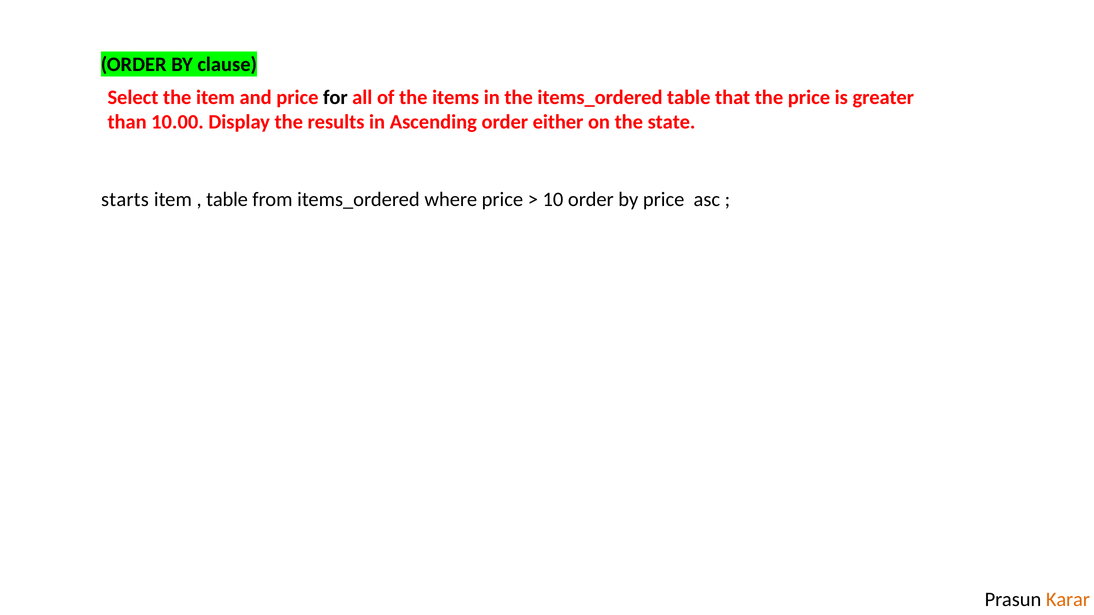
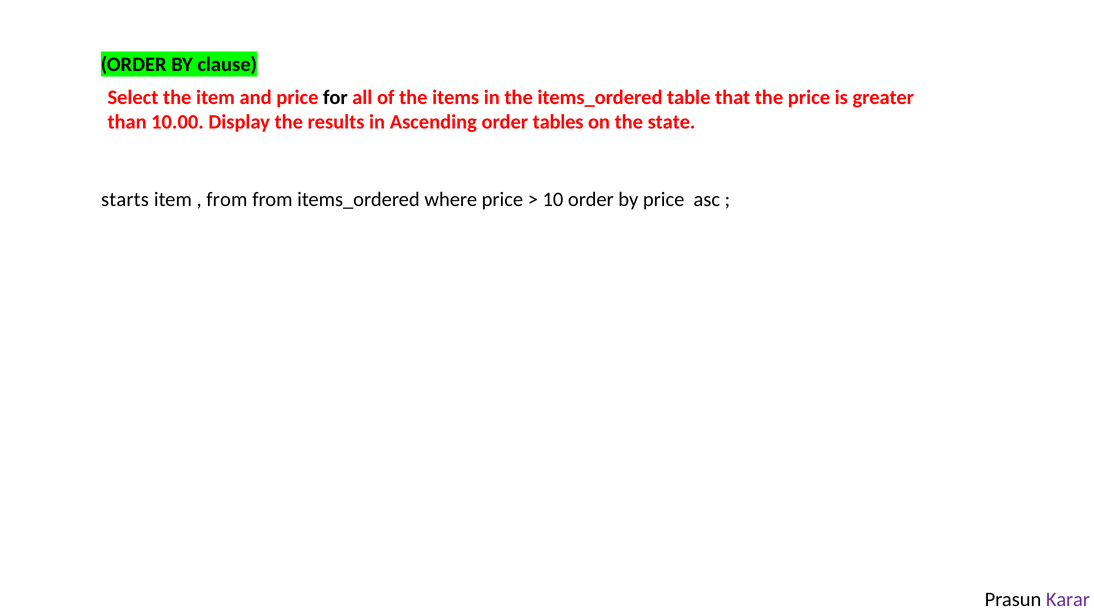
either: either -> tables (558, 122)
table: table -> from (227, 200)
Karar colour: orange -> purple (1068, 600)
